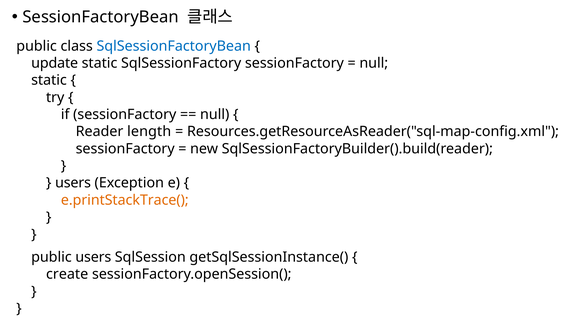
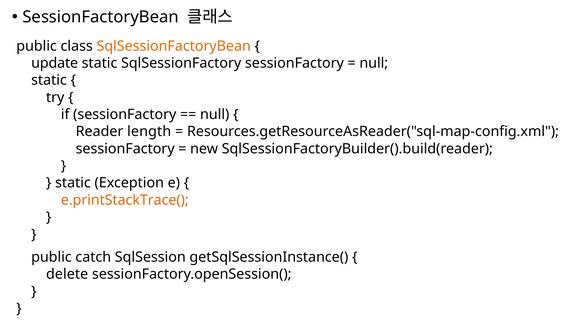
SqlSessionFactoryBean colour: blue -> orange (174, 46)
users: users -> static (73, 183)
public users: users -> catch (93, 257)
create: create -> delete (67, 274)
